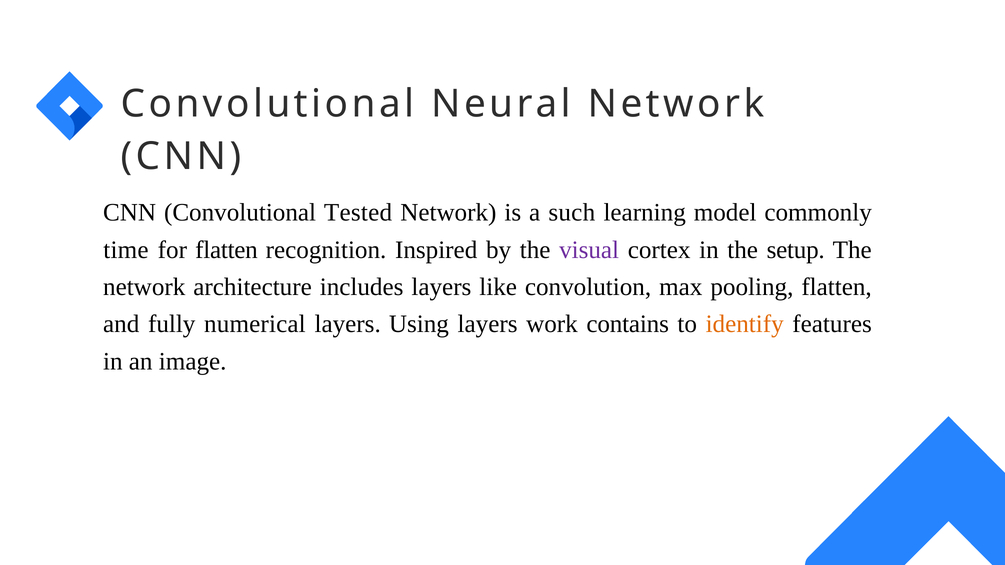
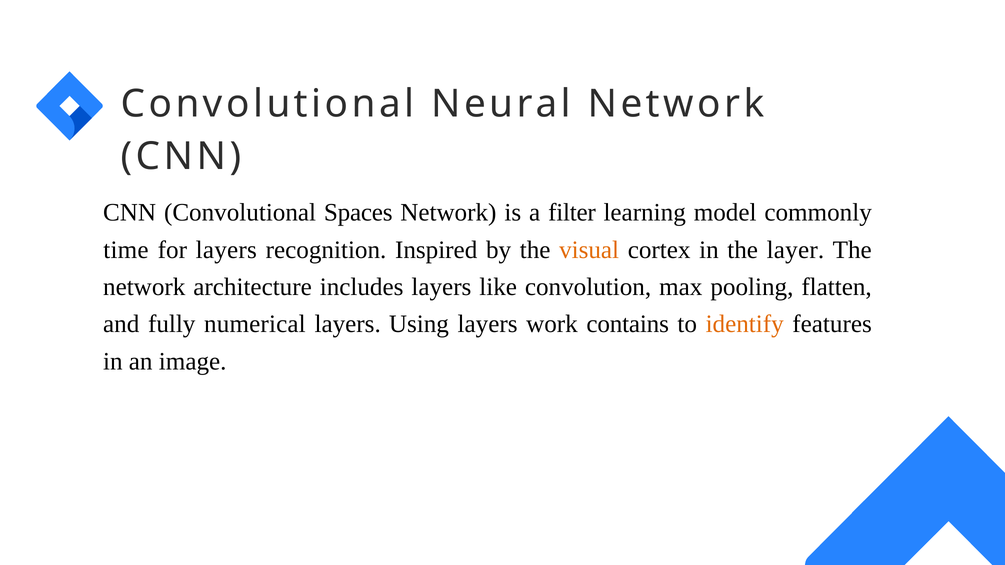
Tested: Tested -> Spaces (358, 213)
such: such -> filter (572, 213)
for flatten: flatten -> layers (226, 250)
visual colour: purple -> orange (589, 250)
setup: setup -> layer (795, 250)
